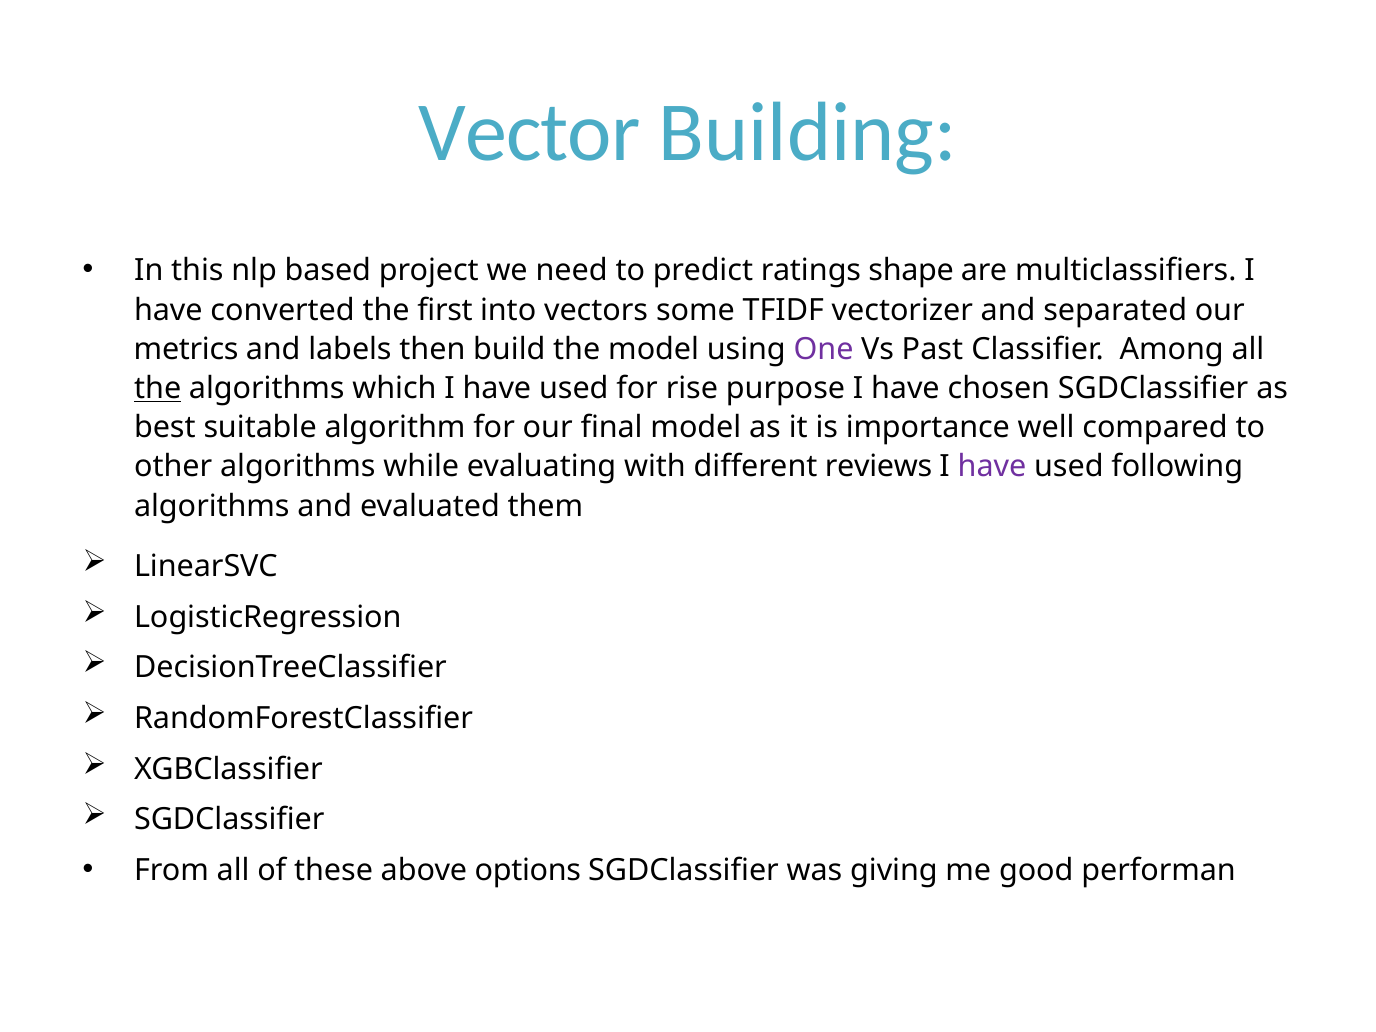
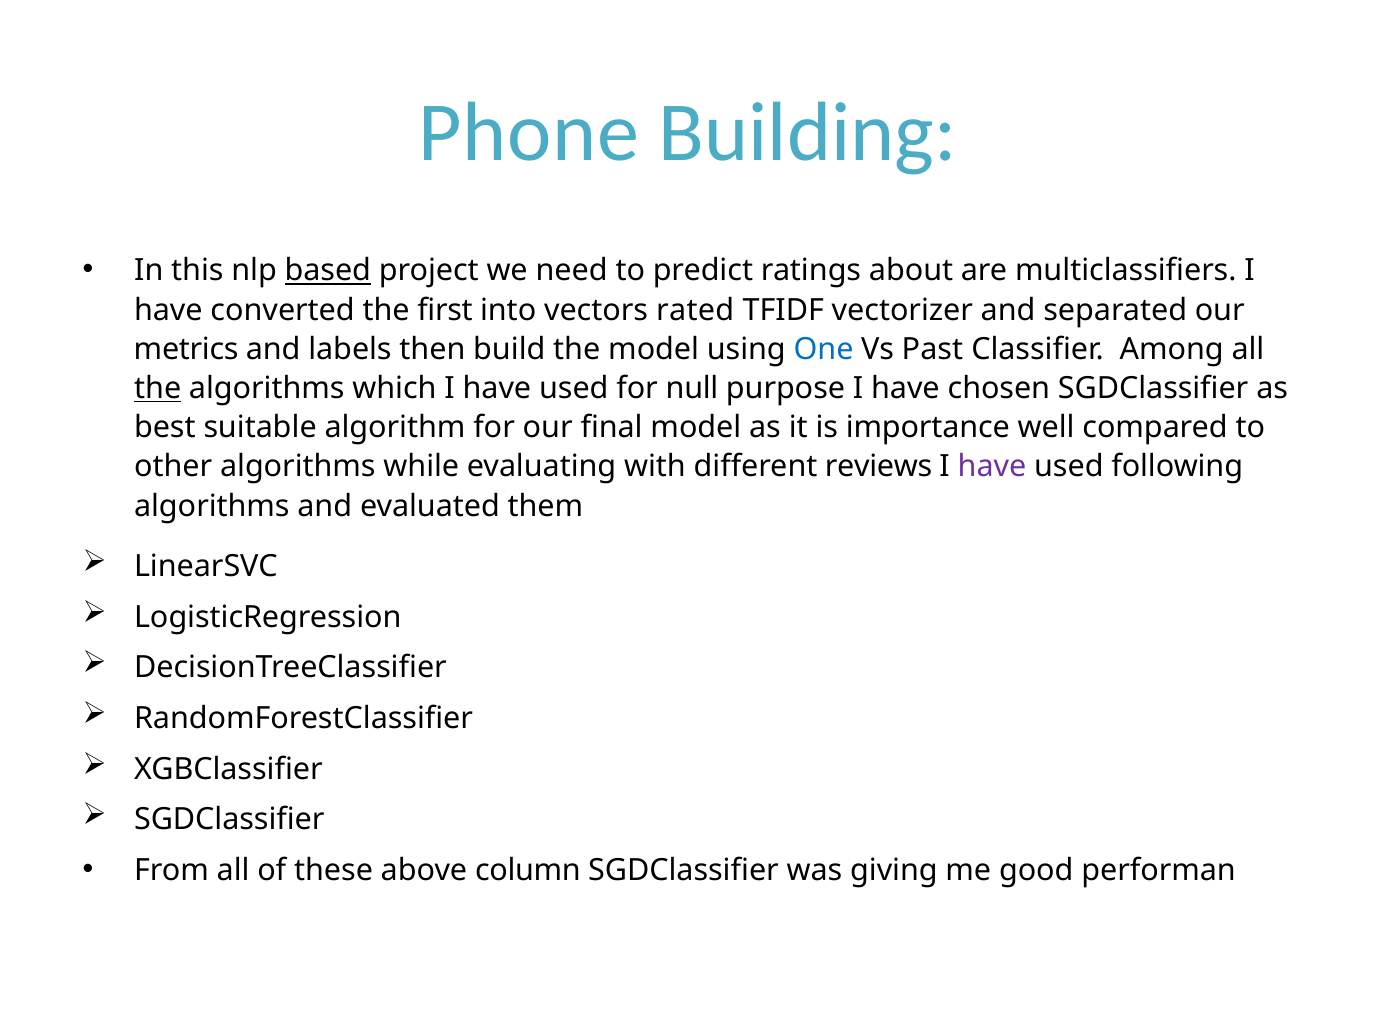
Vector: Vector -> Phone (529, 133)
based underline: none -> present (328, 271)
shape: shape -> about (911, 271)
some: some -> rated (695, 310)
One colour: purple -> blue (824, 349)
rise: rise -> null (692, 388)
options: options -> column (528, 871)
